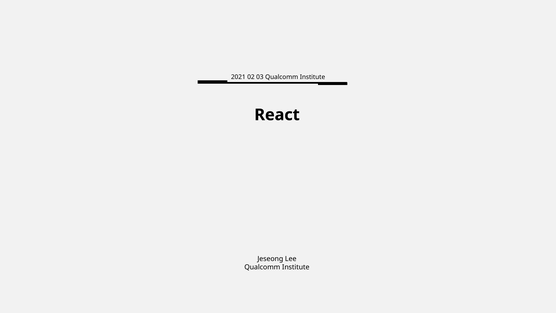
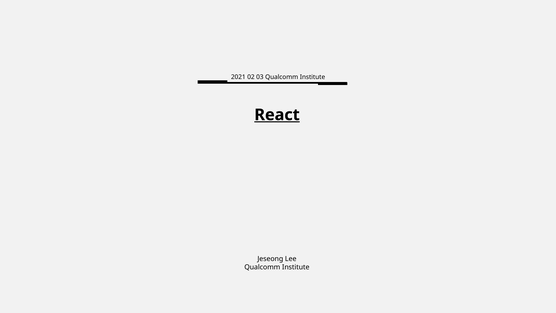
React underline: none -> present (277, 115)
